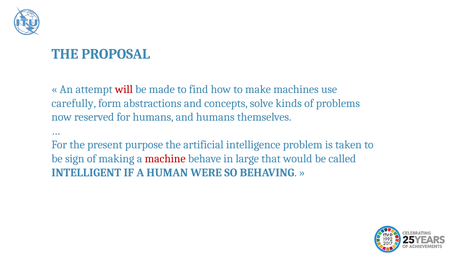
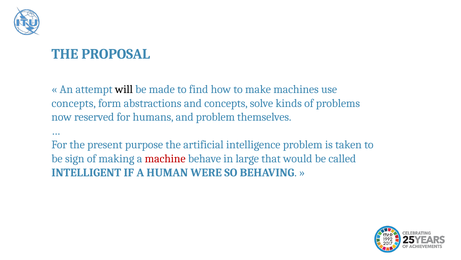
will colour: red -> black (124, 89)
carefully: carefully -> concepts (74, 103)
and humans: humans -> problem (215, 117)
